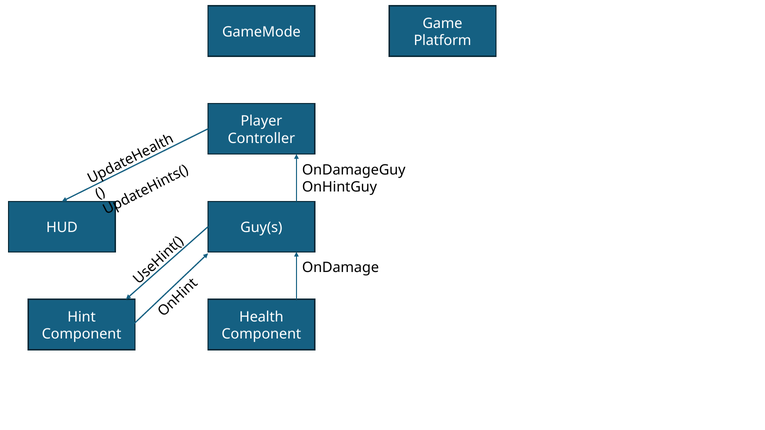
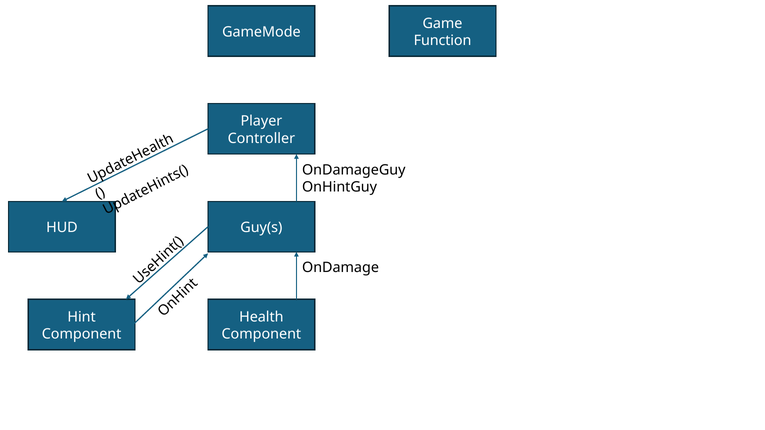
Platform: Platform -> Function (443, 41)
